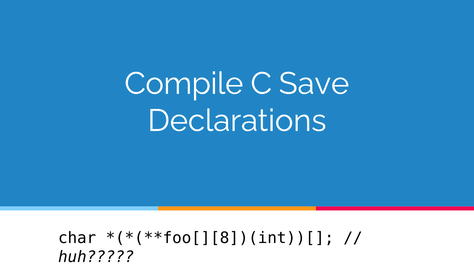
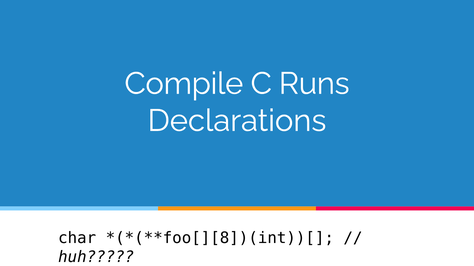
Save: Save -> Runs (314, 84)
